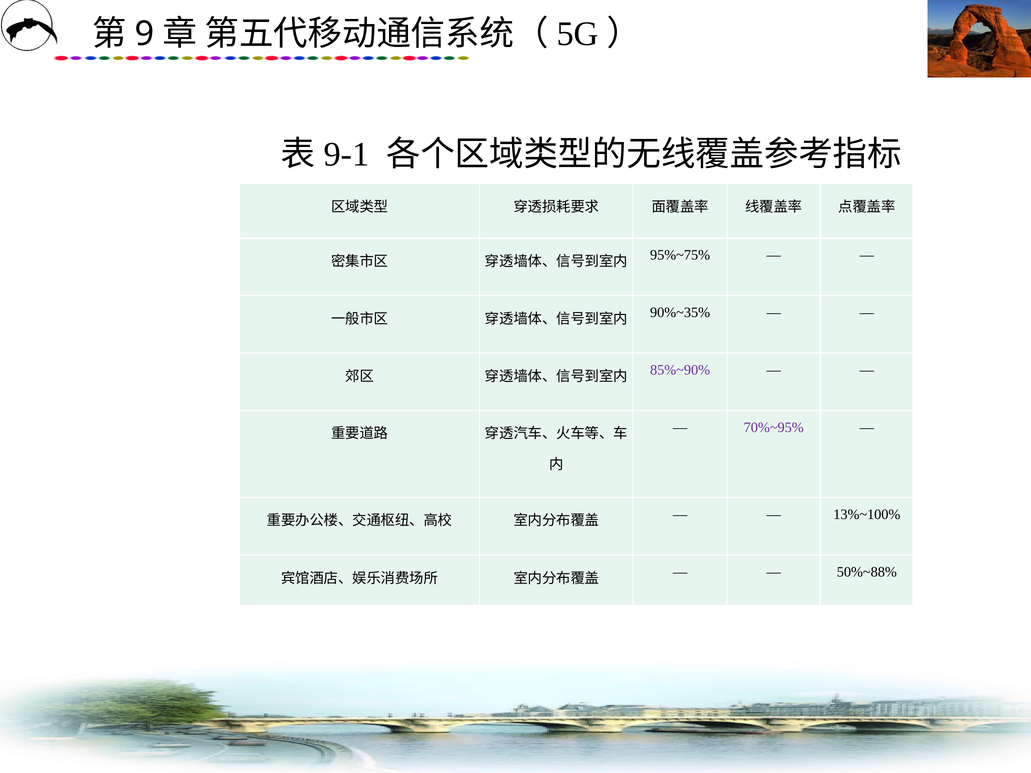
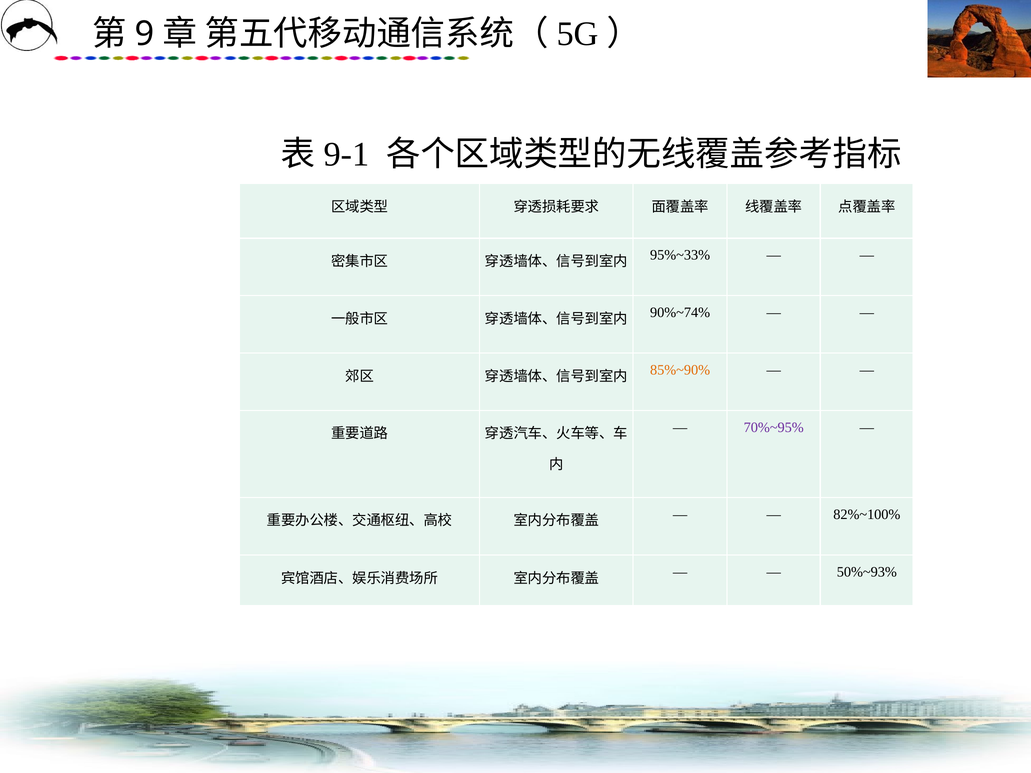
95%~75%: 95%~75% -> 95%~33% (680, 255)
90%~35%: 90%~35% -> 90%~74% (680, 313)
85%~90% colour: purple -> orange (680, 370)
13%~100%: 13%~100% -> 82%~100% (867, 515)
50%~88%: 50%~88% -> 50%~93% (867, 572)
